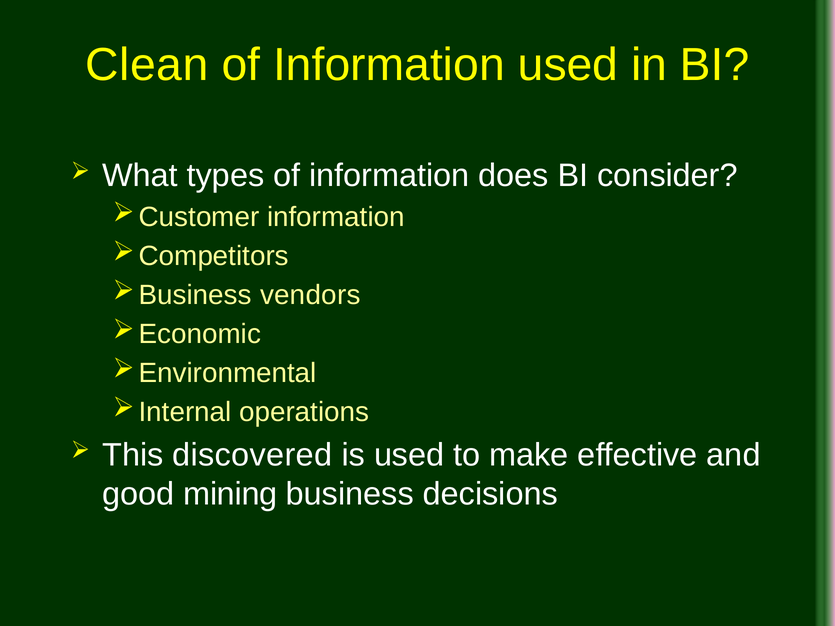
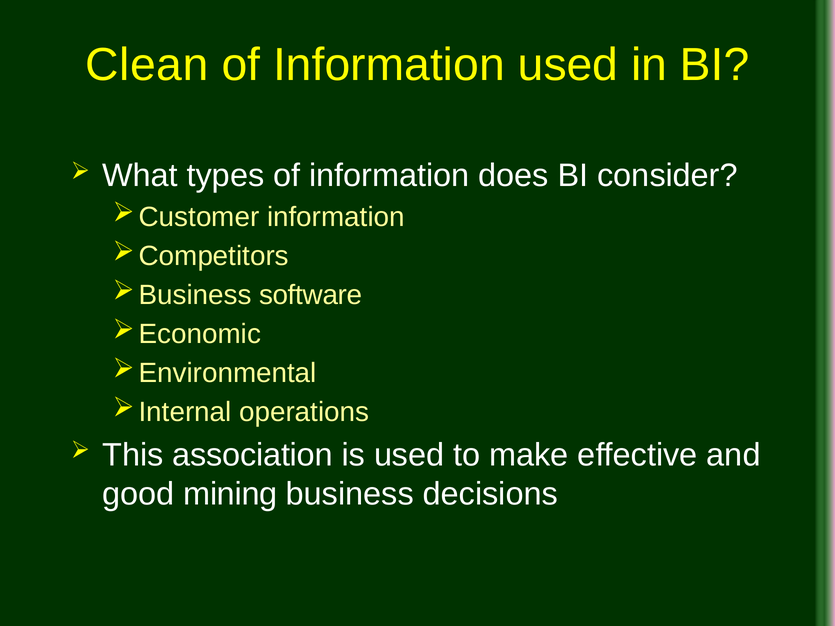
vendors: vendors -> software (311, 295)
discovered: discovered -> association (253, 455)
